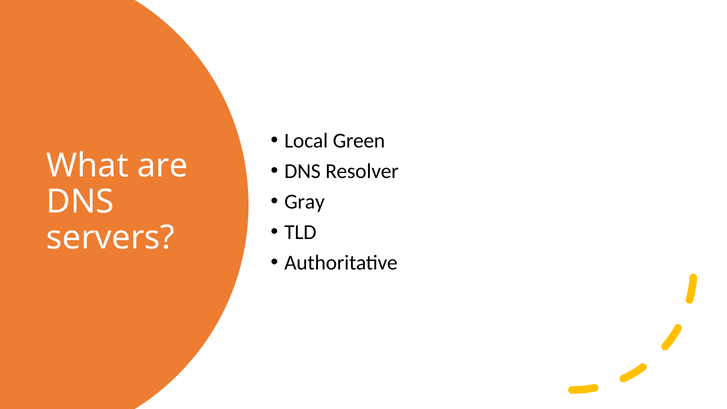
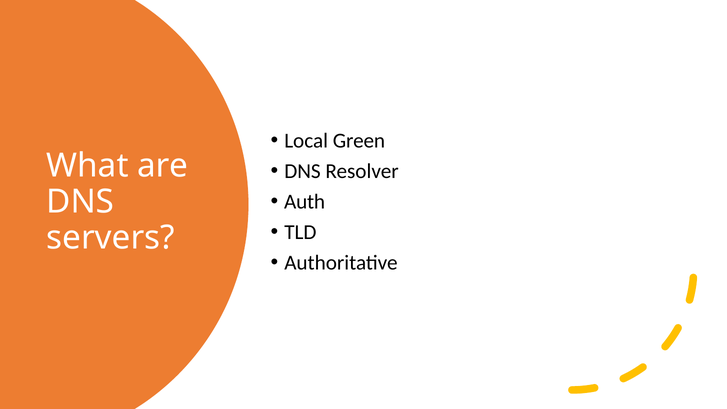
Gray: Gray -> Auth (305, 202)
